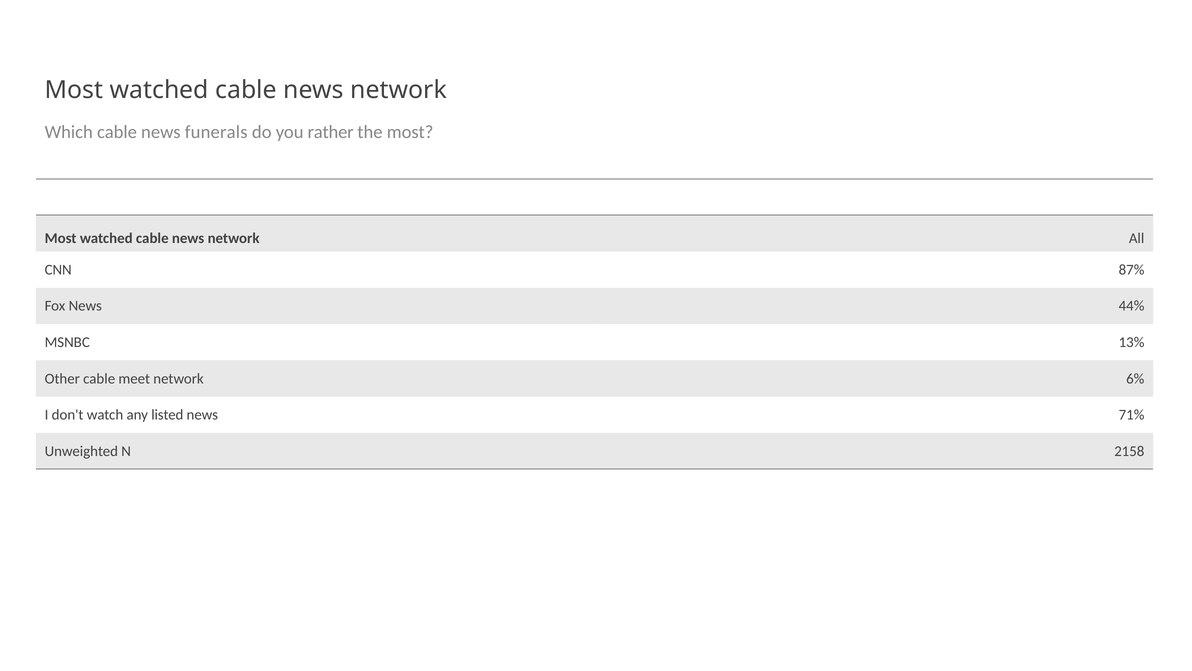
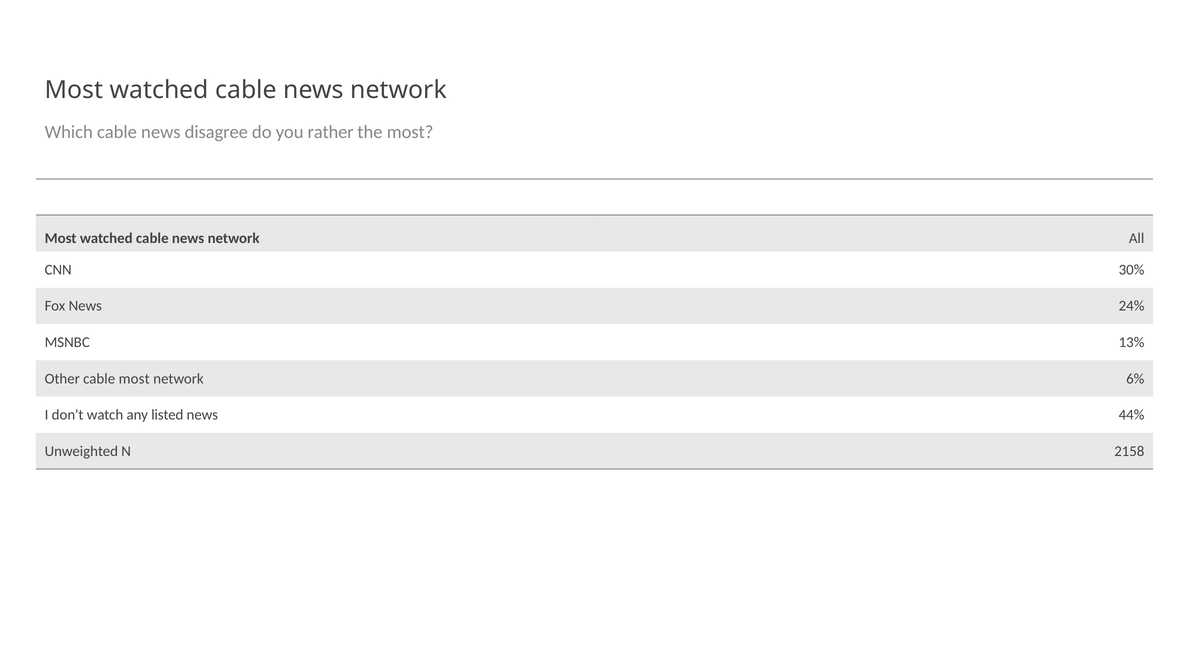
funerals: funerals -> disagree (216, 132)
87%: 87% -> 30% (1132, 270)
44%: 44% -> 24% (1132, 306)
cable meet: meet -> most (134, 378)
71%: 71% -> 44% (1132, 415)
